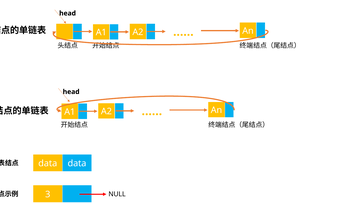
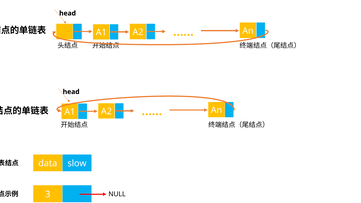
data data: data -> slow (77, 164)
